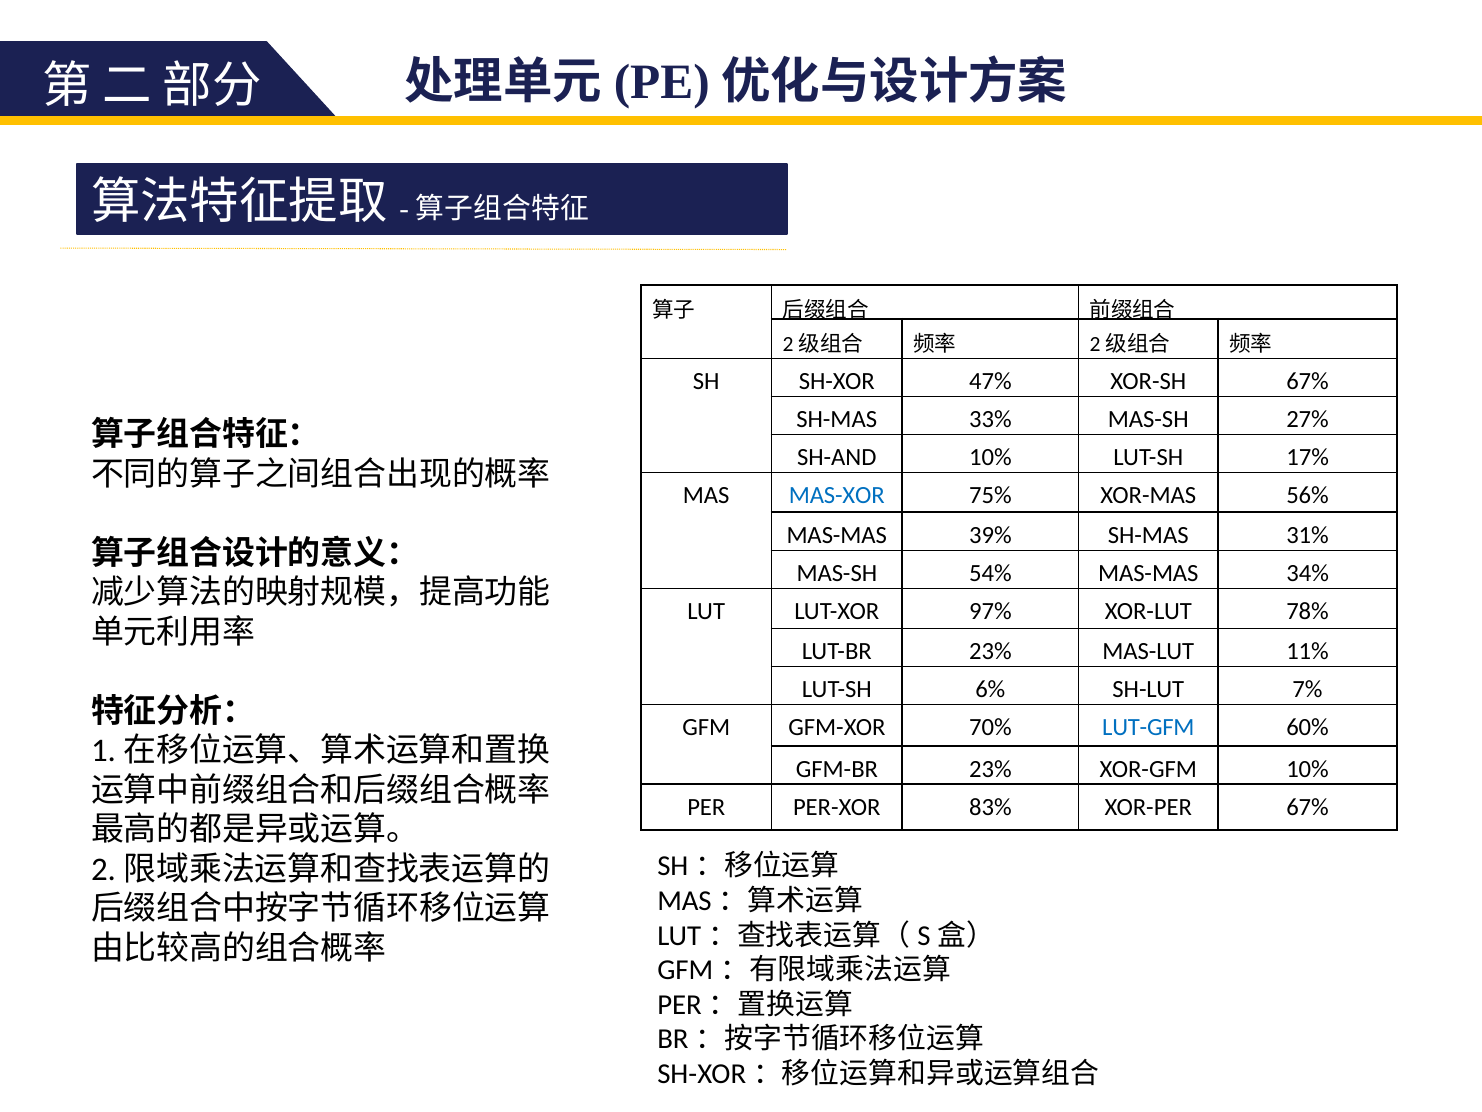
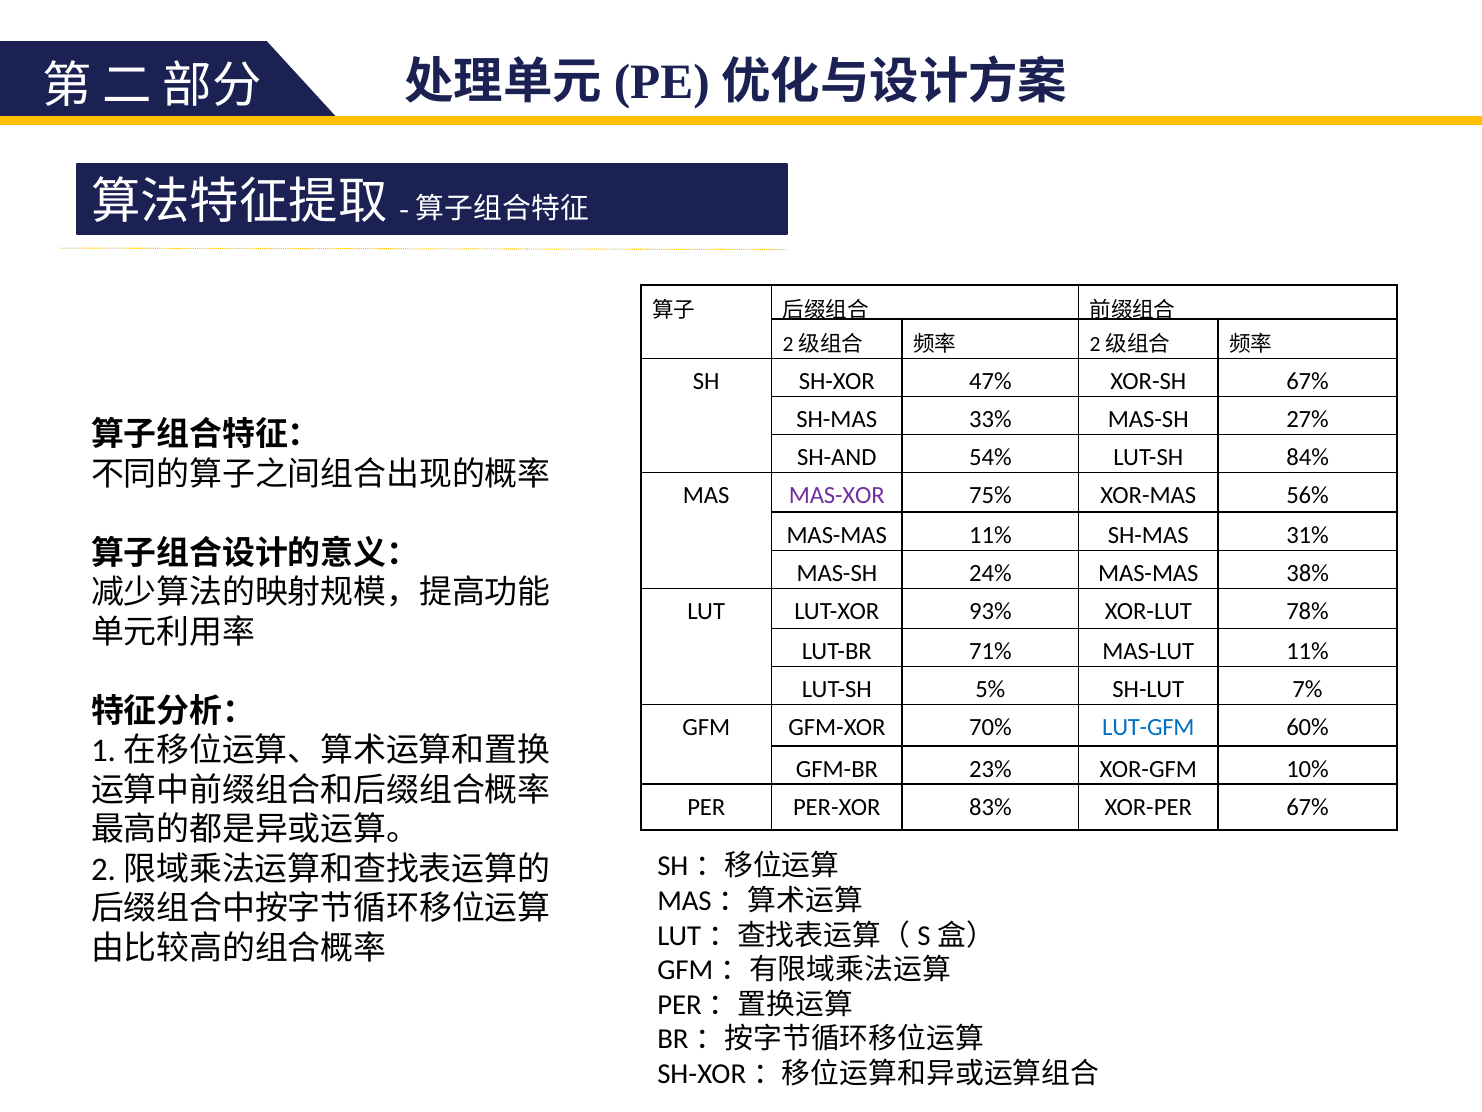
SH-AND 10%: 10% -> 54% (990, 457)
17%: 17% -> 84% (1308, 457)
MAS-XOR colour: blue -> purple (837, 495)
MAS-MAS 39%: 39% -> 11% (990, 535)
54%: 54% -> 24% (990, 573)
34%: 34% -> 38% (1308, 573)
97%: 97% -> 93% (990, 611)
LUT-BR 23%: 23% -> 71% (990, 651)
6%: 6% -> 5% (990, 689)
